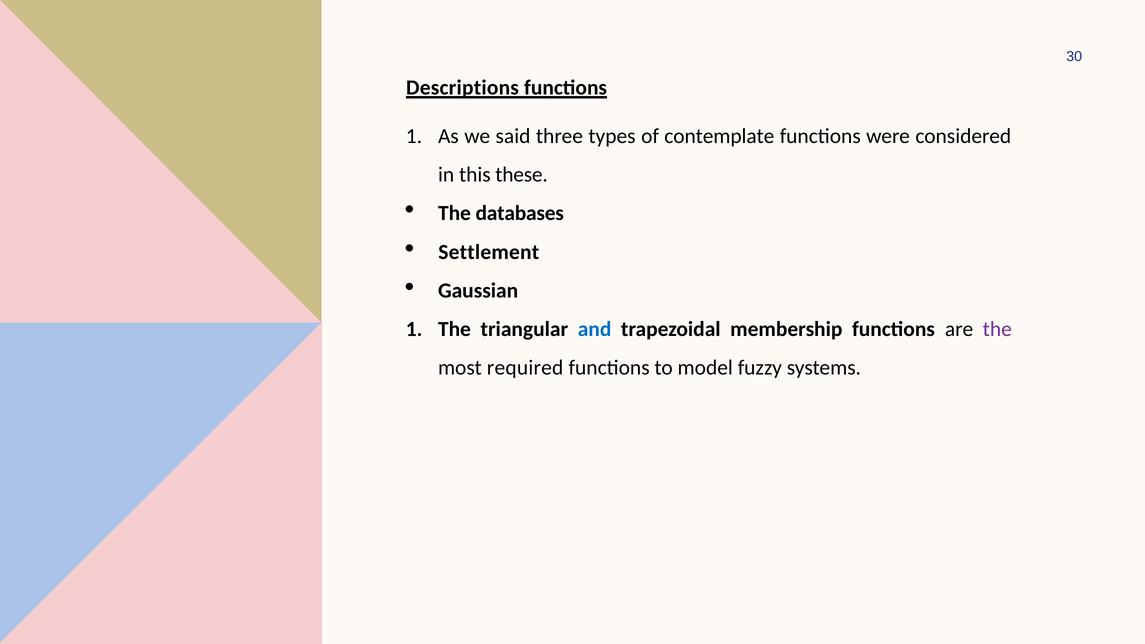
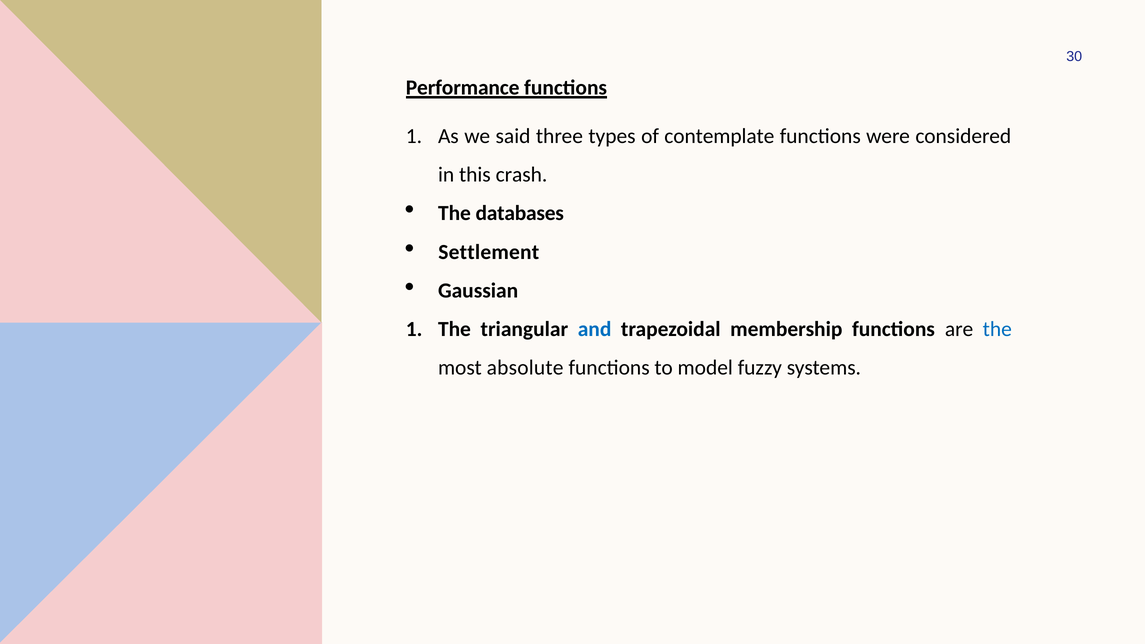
Descriptions: Descriptions -> Performance (463, 88)
these: these -> crash (521, 175)
the colour: purple -> blue (997, 329)
required: required -> absolute (525, 368)
